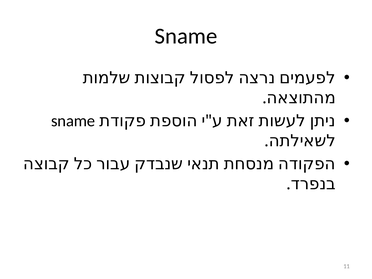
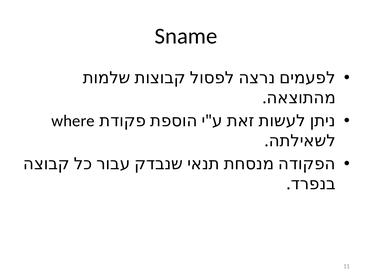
sname: sname -> where (73, 121)
